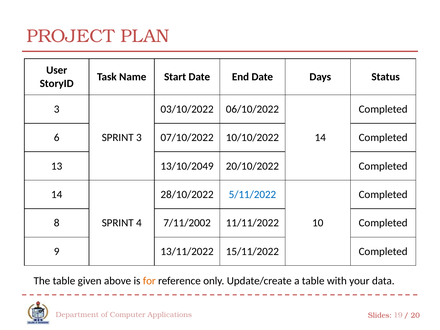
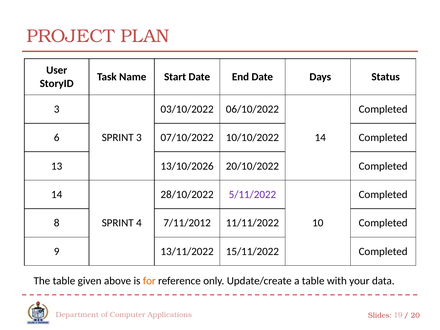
13/10/2049: 13/10/2049 -> 13/10/2026 (187, 166)
5/11/2022 colour: blue -> purple (252, 195)
7/11/2002: 7/11/2002 -> 7/11/2012 (187, 223)
